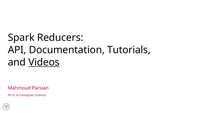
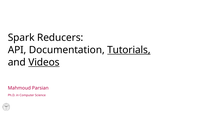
Tutorials underline: none -> present (129, 50)
